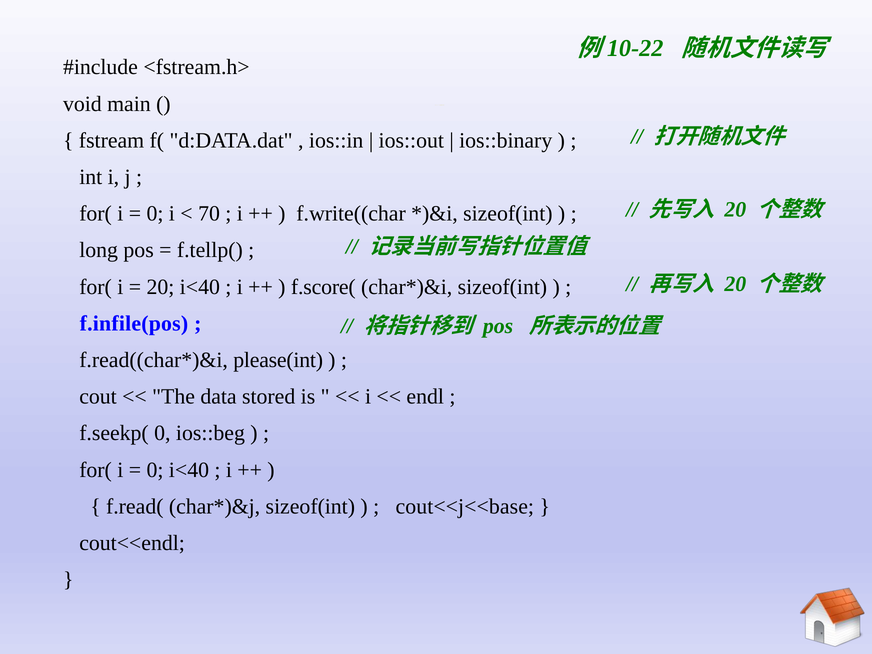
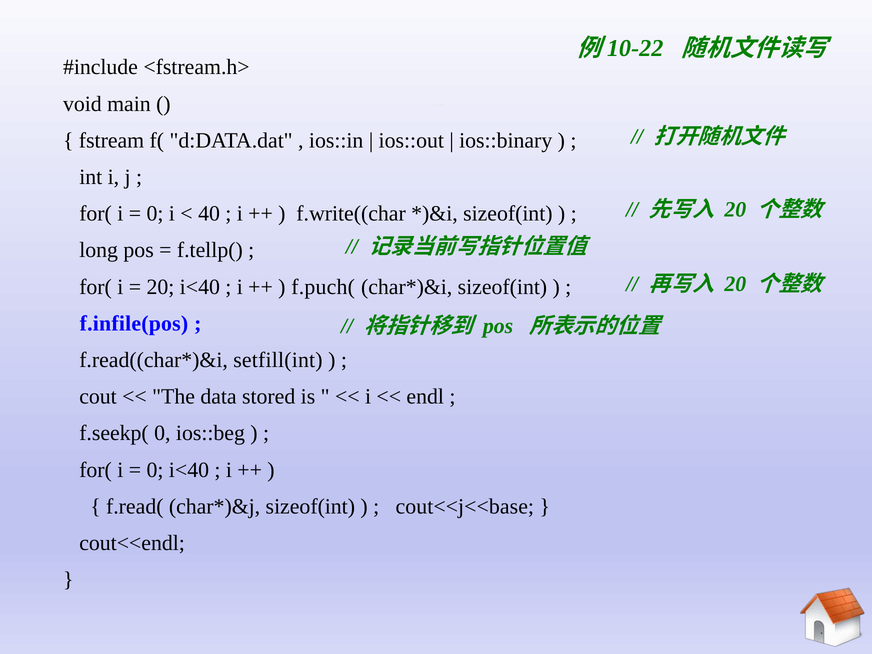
70: 70 -> 40 (209, 214)
f.score(: f.score( -> f.puch( (323, 287)
please(int: please(int -> setfill(int (278, 360)
